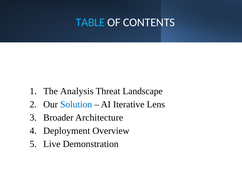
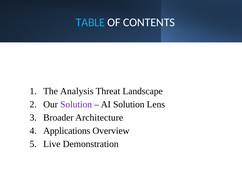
Solution colour: blue -> purple (76, 104)
AI Iterative: Iterative -> Solution (129, 104)
Deployment: Deployment -> Applications (67, 130)
